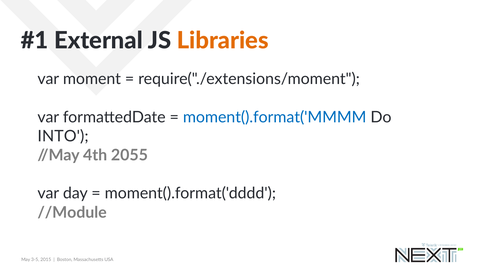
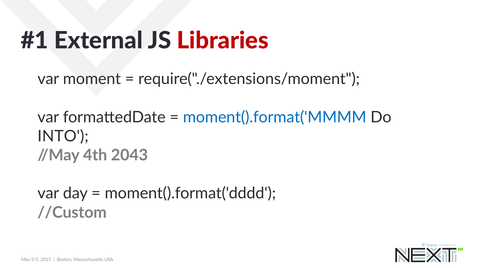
Libraries colour: orange -> red (223, 41)
2055: 2055 -> 2043 (129, 155)
//Module: //Module -> //Custom (72, 213)
